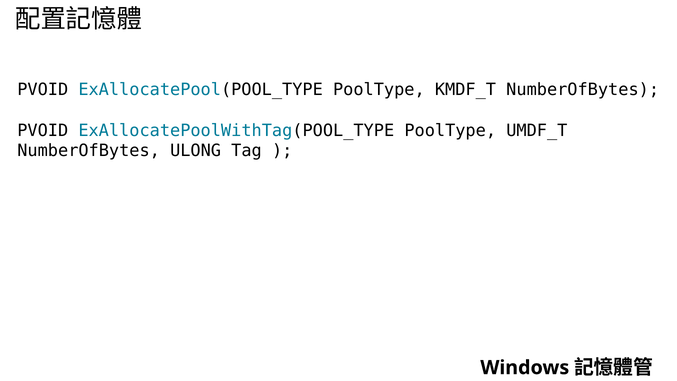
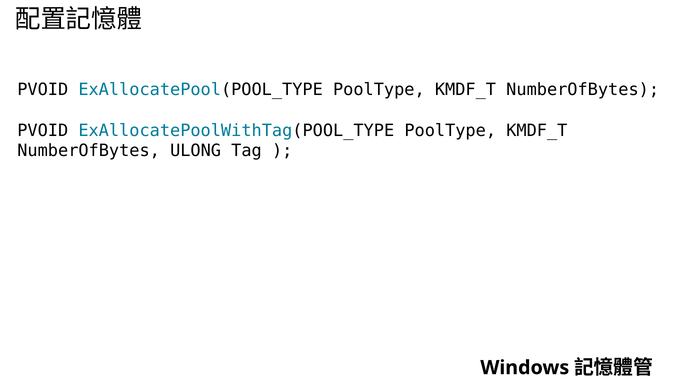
ExAllocatePoolWithTag(POOL_TYPE PoolType UMDF_T: UMDF_T -> KMDF_T (537, 130)
